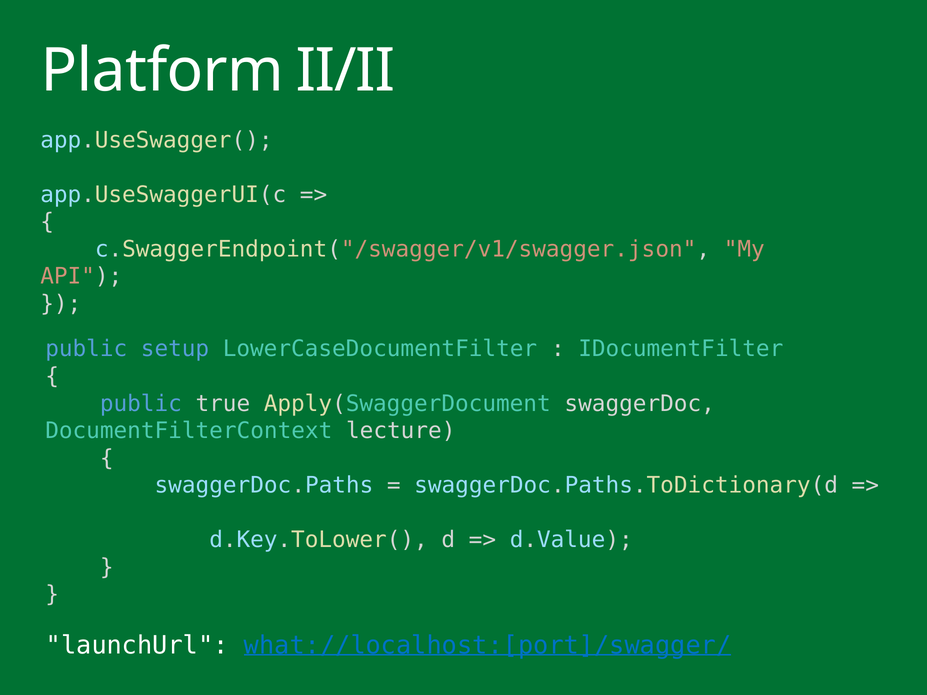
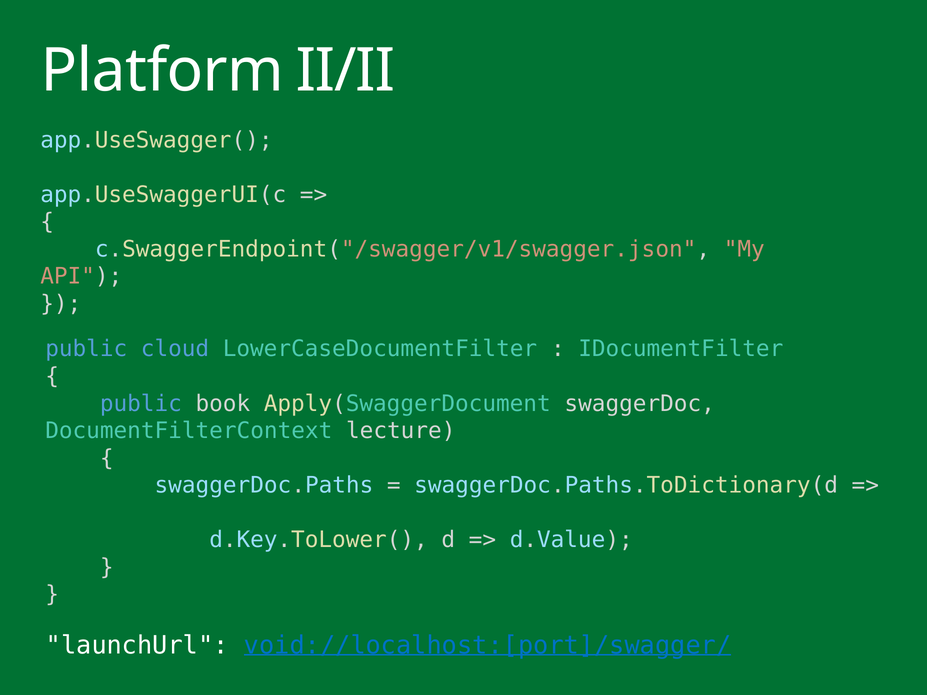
setup: setup -> cloud (175, 349)
true: true -> book (223, 404)
what://localhost:[port]/swagger/: what://localhost:[port]/swagger/ -> void://localhost:[port]/swagger/ (488, 646)
